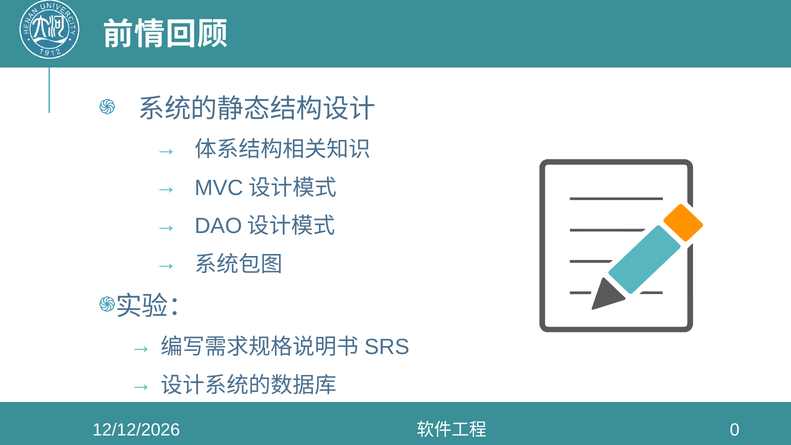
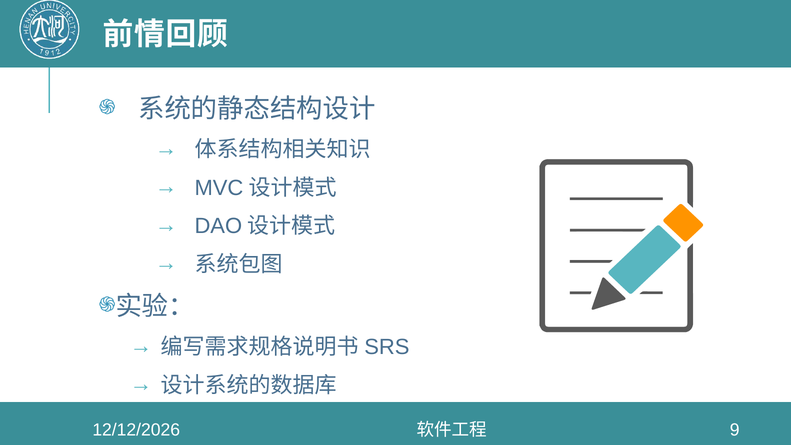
0: 0 -> 9 (735, 430)
